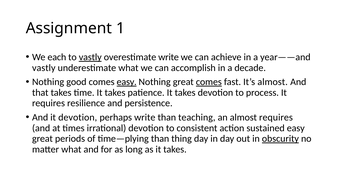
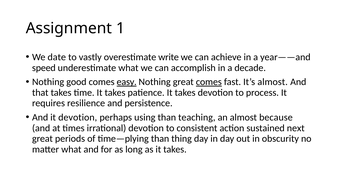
each: each -> date (57, 57)
vastly underline: present -> none (90, 57)
vastly: vastly -> speed (44, 68)
perhaps write: write -> using (145, 117)
almost requires: requires -> because (276, 117)
sustained easy: easy -> next (296, 128)
obscurity underline: present -> none (280, 139)
